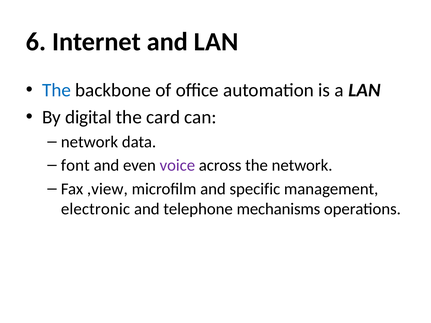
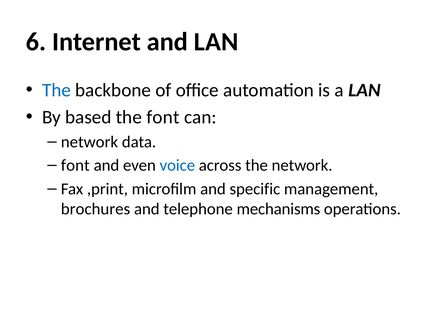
digital: digital -> based (88, 117)
the card: card -> font (163, 117)
voice colour: purple -> blue (177, 165)
,view: ,view -> ,print (107, 189)
electronic: electronic -> brochures (96, 209)
